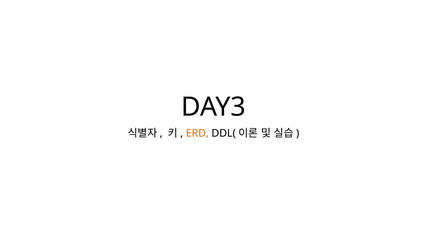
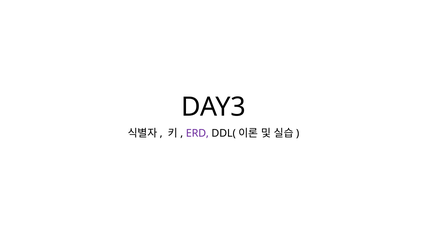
ERD colour: orange -> purple (197, 133)
